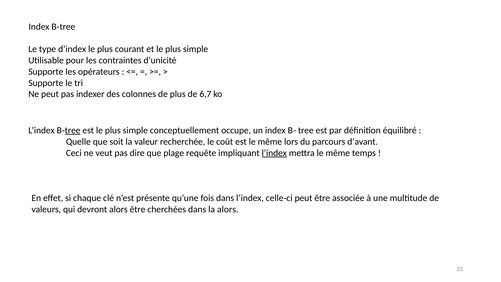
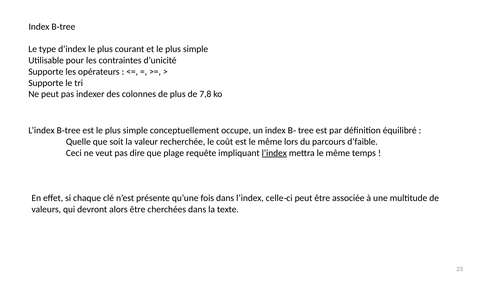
6,7: 6,7 -> 7,8 (205, 94)
tree underline: present -> none (73, 130)
d’avant: d’avant -> d’faible (363, 142)
la alors: alors -> texte (228, 209)
